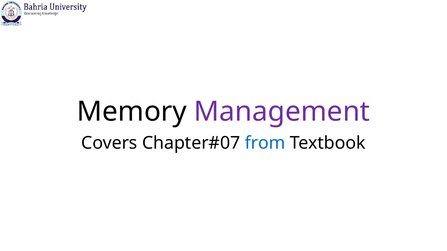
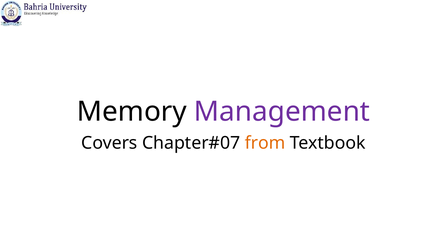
from colour: blue -> orange (265, 143)
